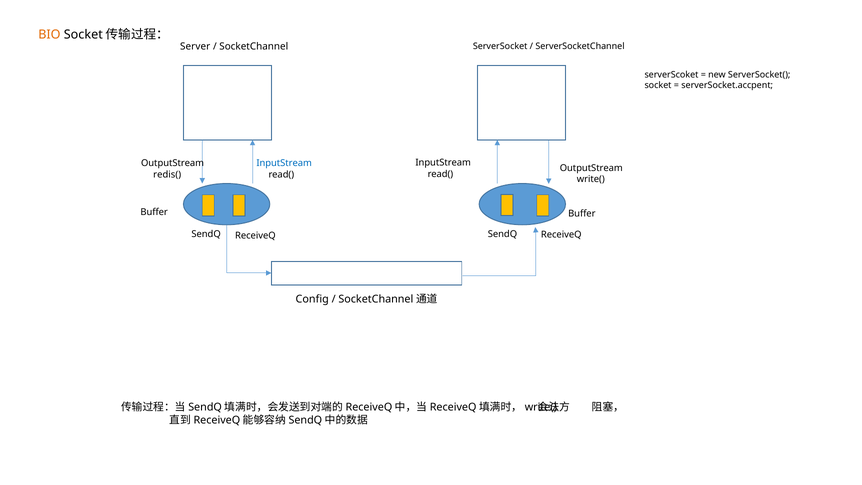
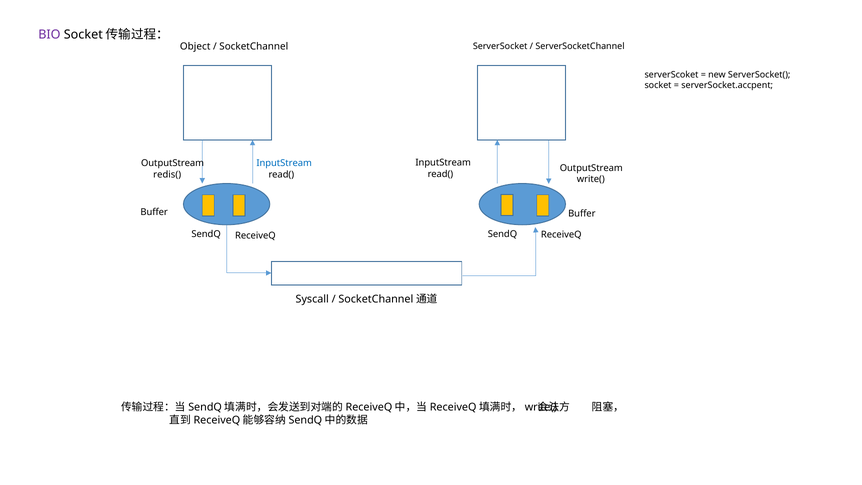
BIO colour: orange -> purple (49, 34)
Server: Server -> Object (195, 47)
Config: Config -> Syscall (312, 299)
